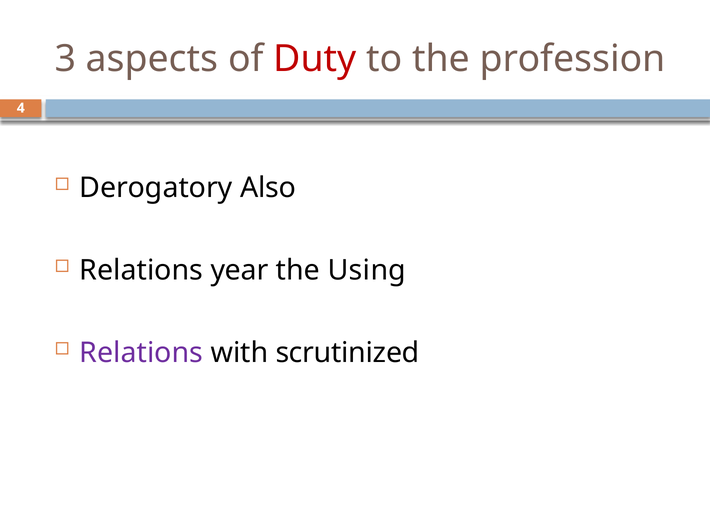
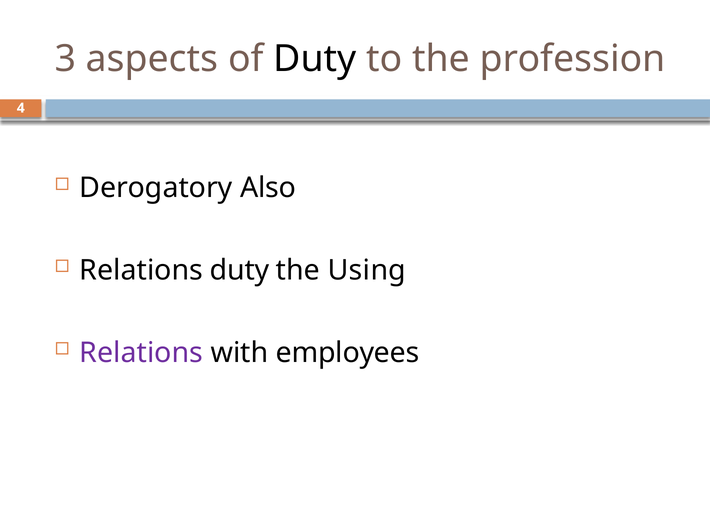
Duty colour: red -> black (315, 59)
Relations year: year -> duty (240, 271)
scrutinized: scrutinized -> employees (348, 353)
